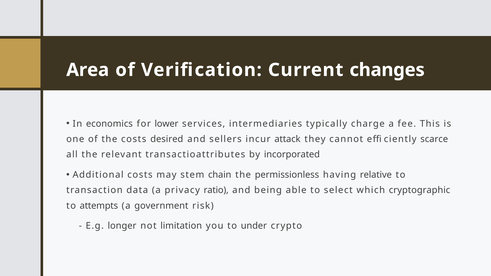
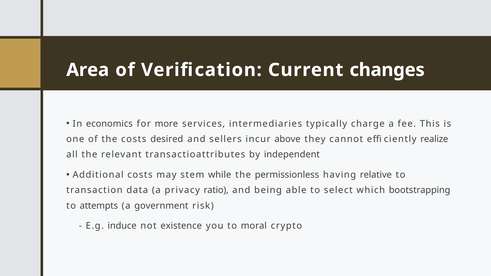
lower: lower -> more (166, 124)
attack: attack -> above (288, 139)
scarce: scarce -> realize (434, 139)
incorporated: incorporated -> independent (292, 155)
chain: chain -> while (220, 175)
cryptographic: cryptographic -> bootstrapping (420, 190)
longer: longer -> induce (122, 226)
limitation: limitation -> existence (181, 226)
under: under -> moral (254, 226)
